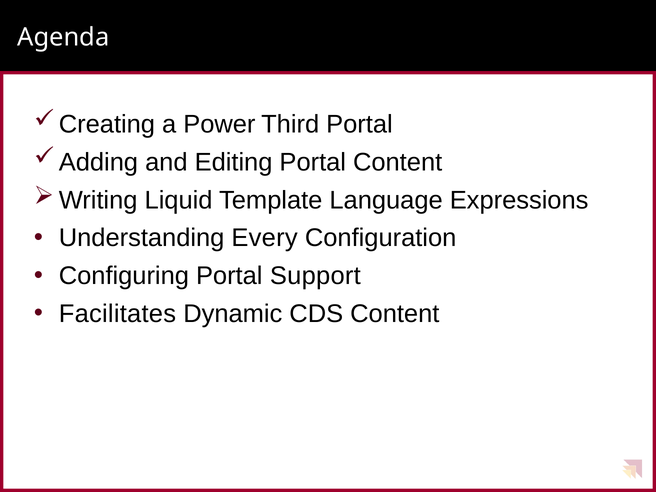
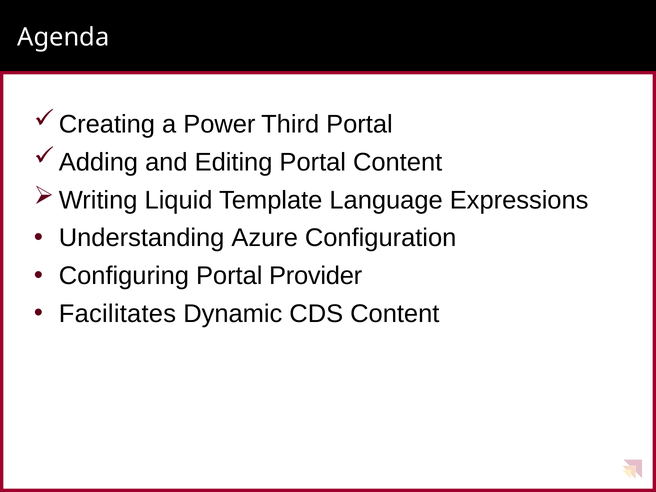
Every: Every -> Azure (265, 238)
Support: Support -> Provider (316, 276)
